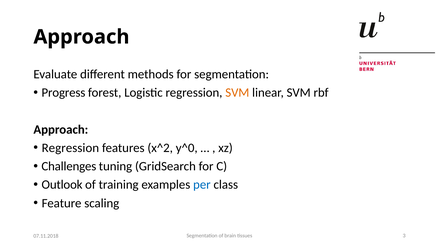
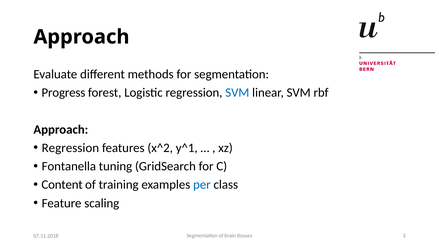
SVM colour: orange -> blue (237, 93)
y^0: y^0 -> y^1 (187, 148)
Challenges: Challenges -> Fontanella (69, 166)
Outlook: Outlook -> Content (62, 185)
